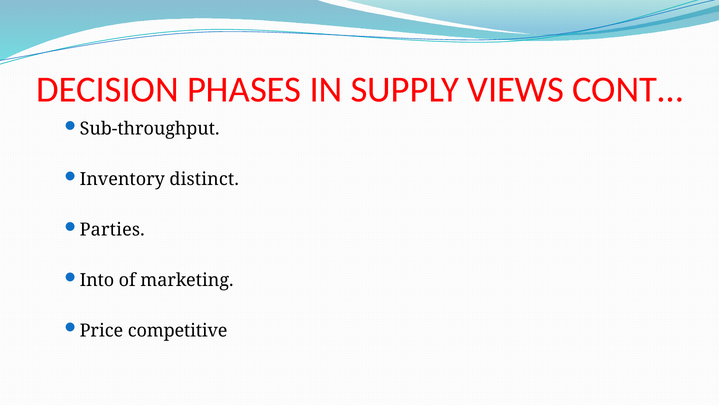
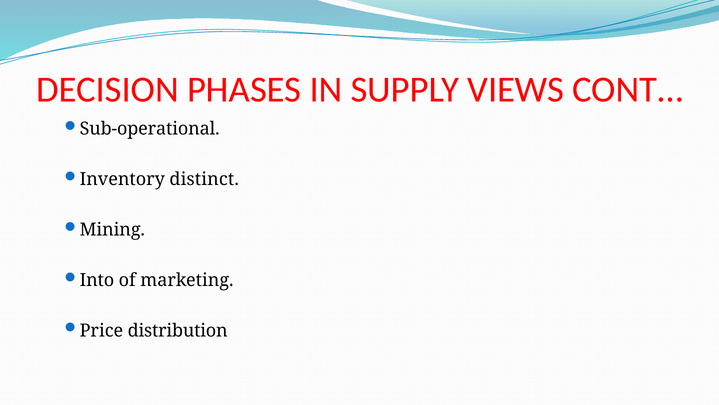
Sub-throughput: Sub-throughput -> Sub-operational (150, 129)
Parties: Parties -> Mining (112, 229)
competitive: competitive -> distribution (178, 330)
